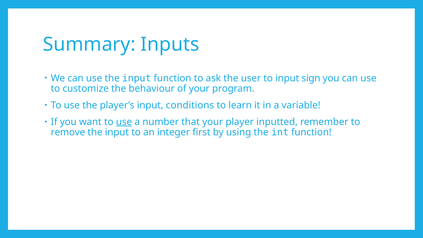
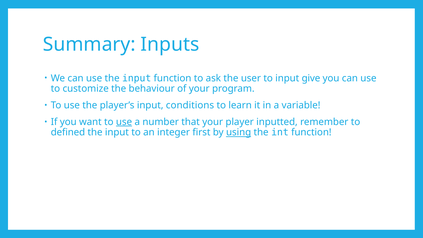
sign: sign -> give (311, 78)
remove: remove -> defined (68, 132)
using underline: none -> present (239, 132)
